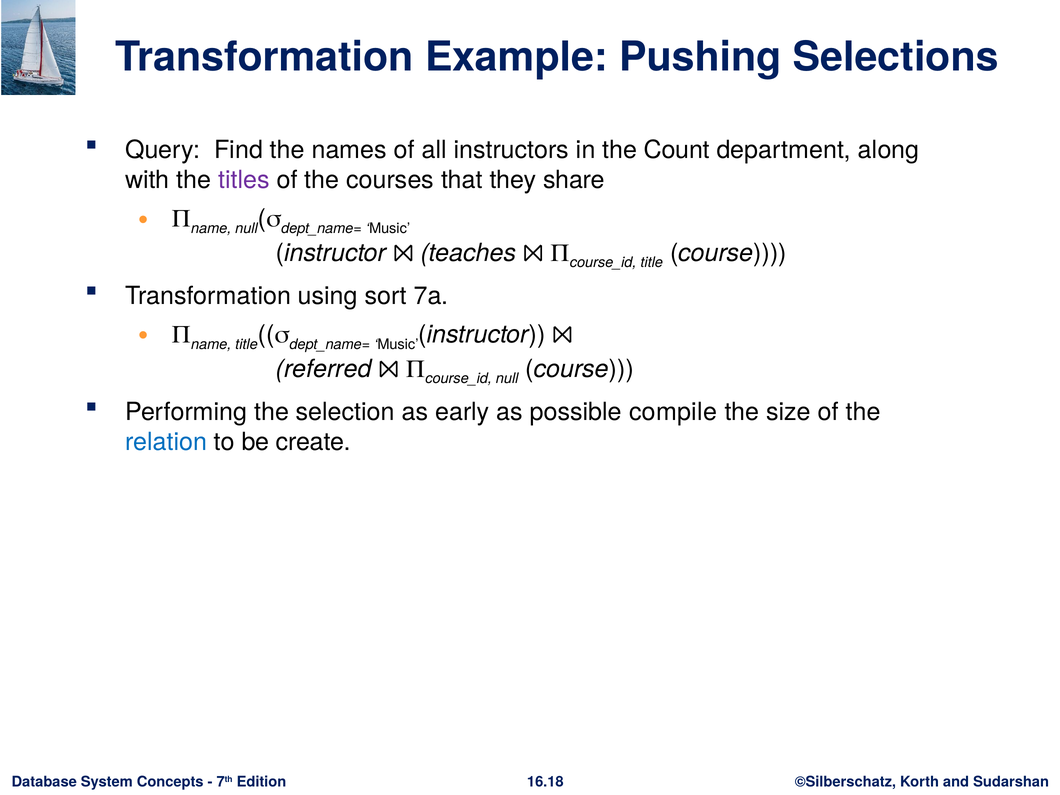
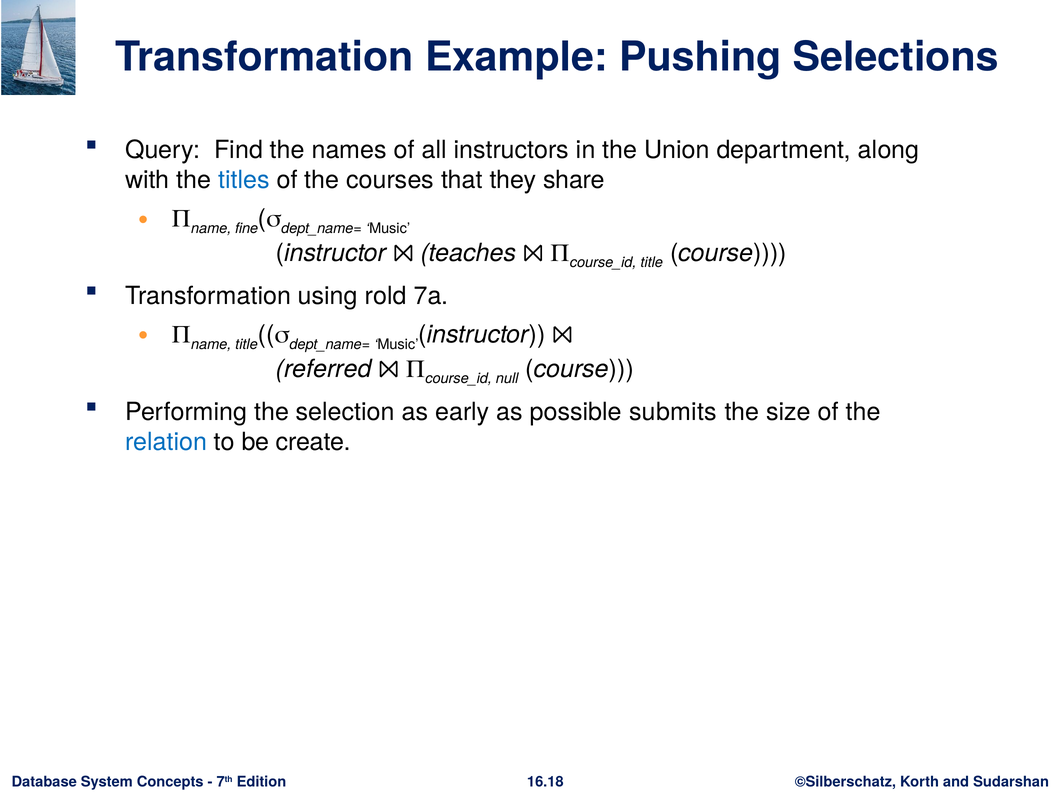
Count: Count -> Union (677, 150)
titles colour: purple -> blue (244, 180)
null: null -> fine (247, 228)
sort: sort -> rold (386, 296)
compile: compile -> submits (673, 412)
